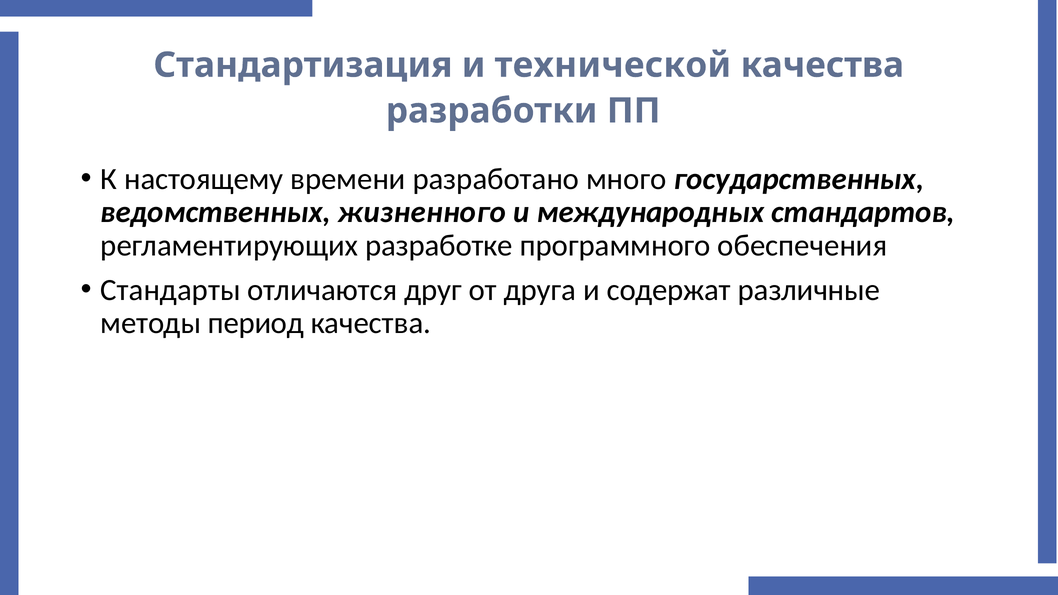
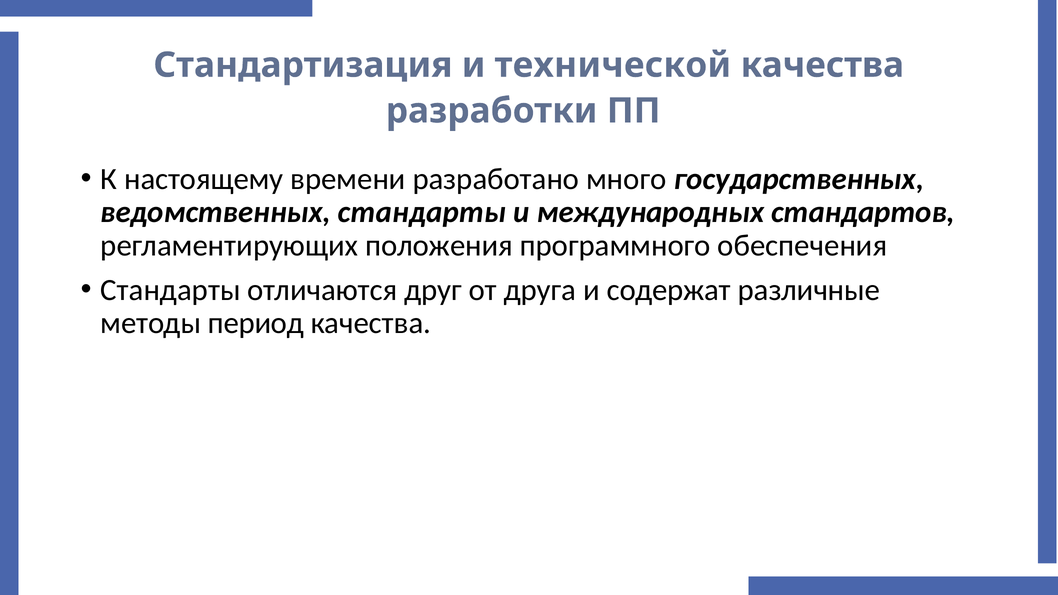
ведомственных жизненного: жизненного -> стандарты (422, 212)
разработке: разработке -> положения (439, 246)
